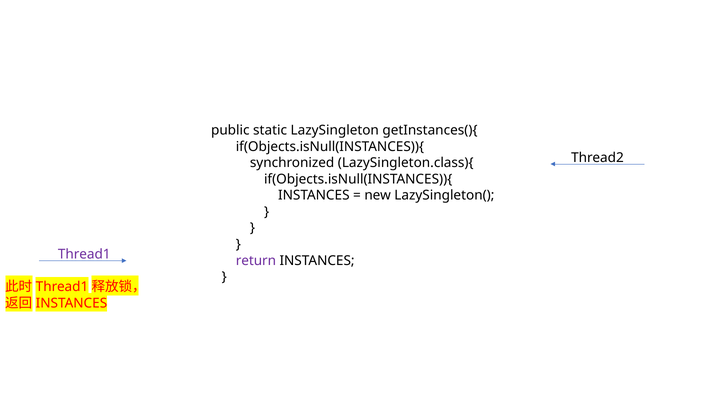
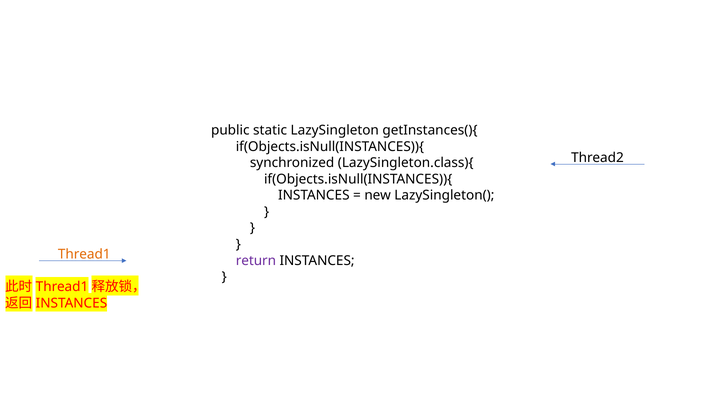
Thread1 colour: purple -> orange (84, 254)
